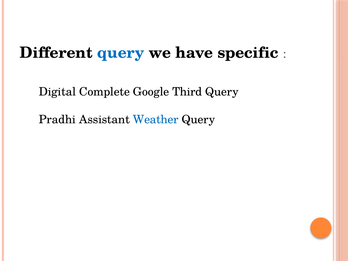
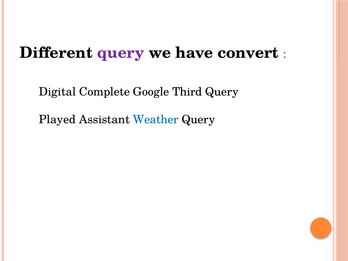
query colour: blue -> purple (121, 53)
specific: specific -> convert (248, 53)
Pradhi: Pradhi -> Played (57, 120)
